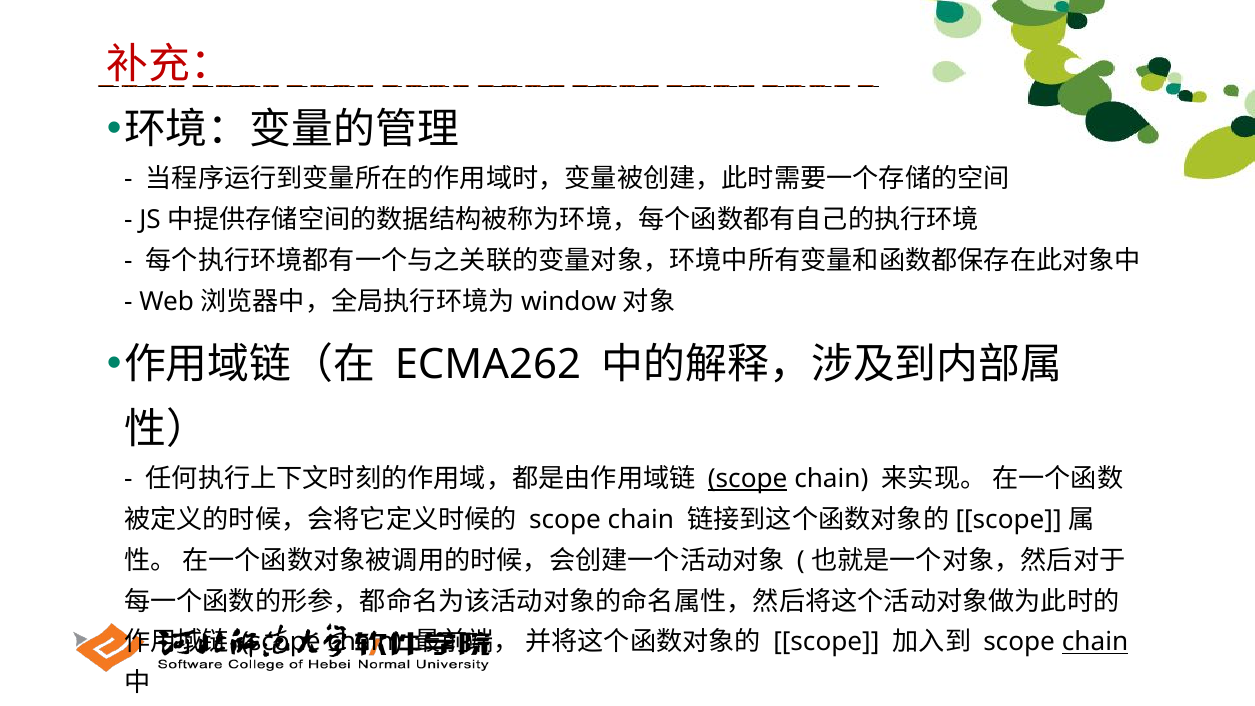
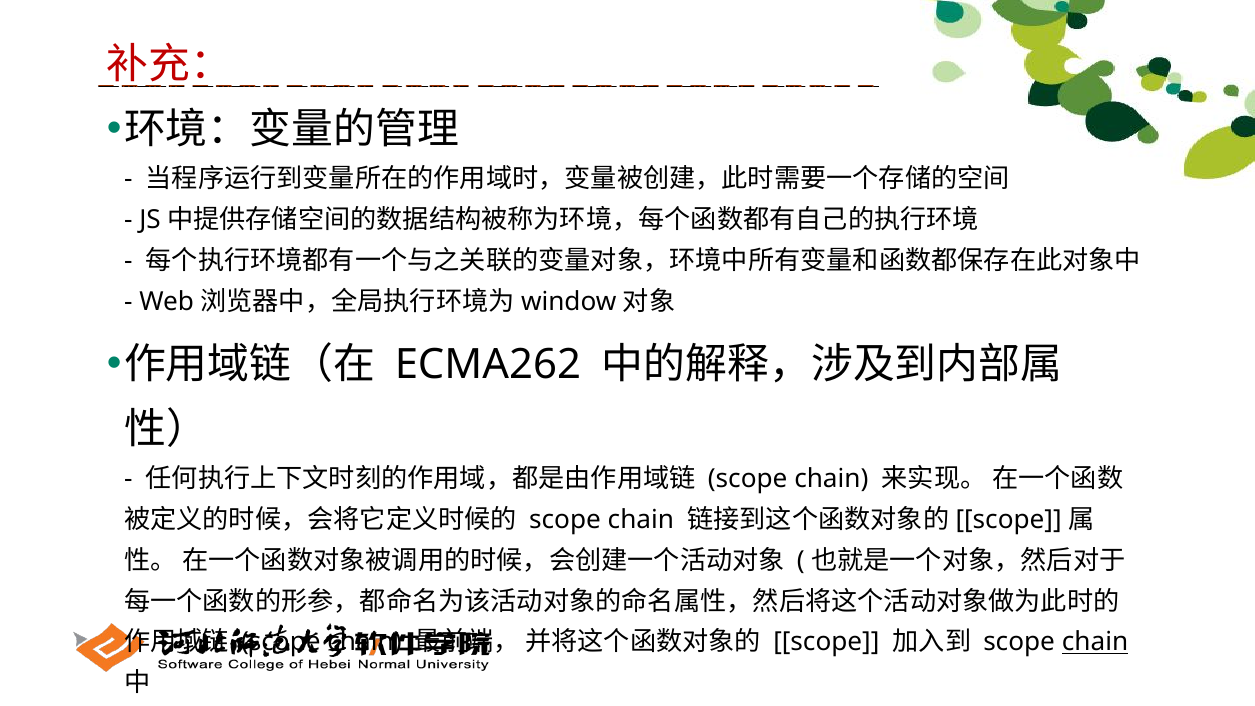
scope underline: present -> none (748, 479)
